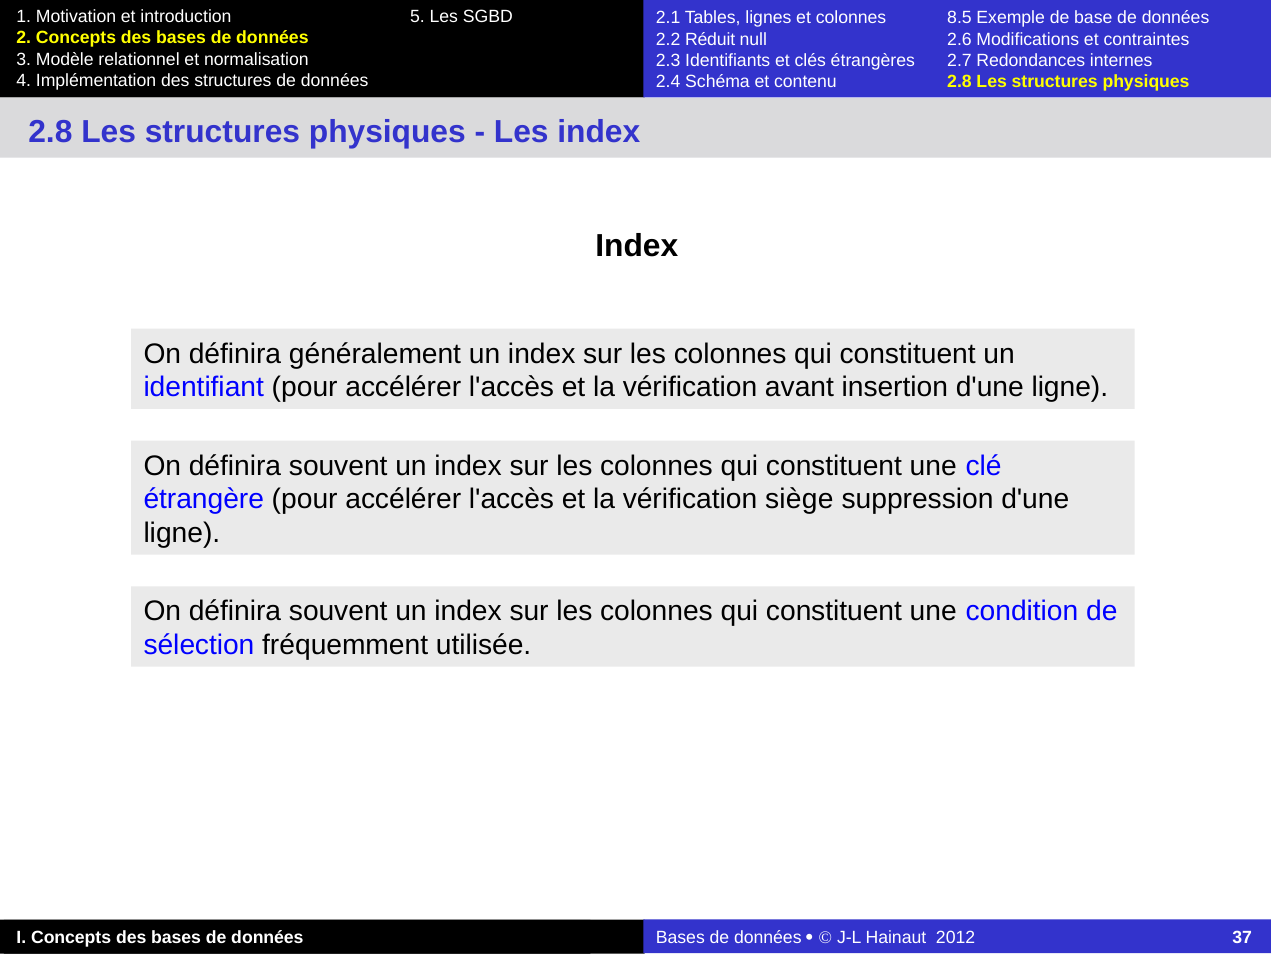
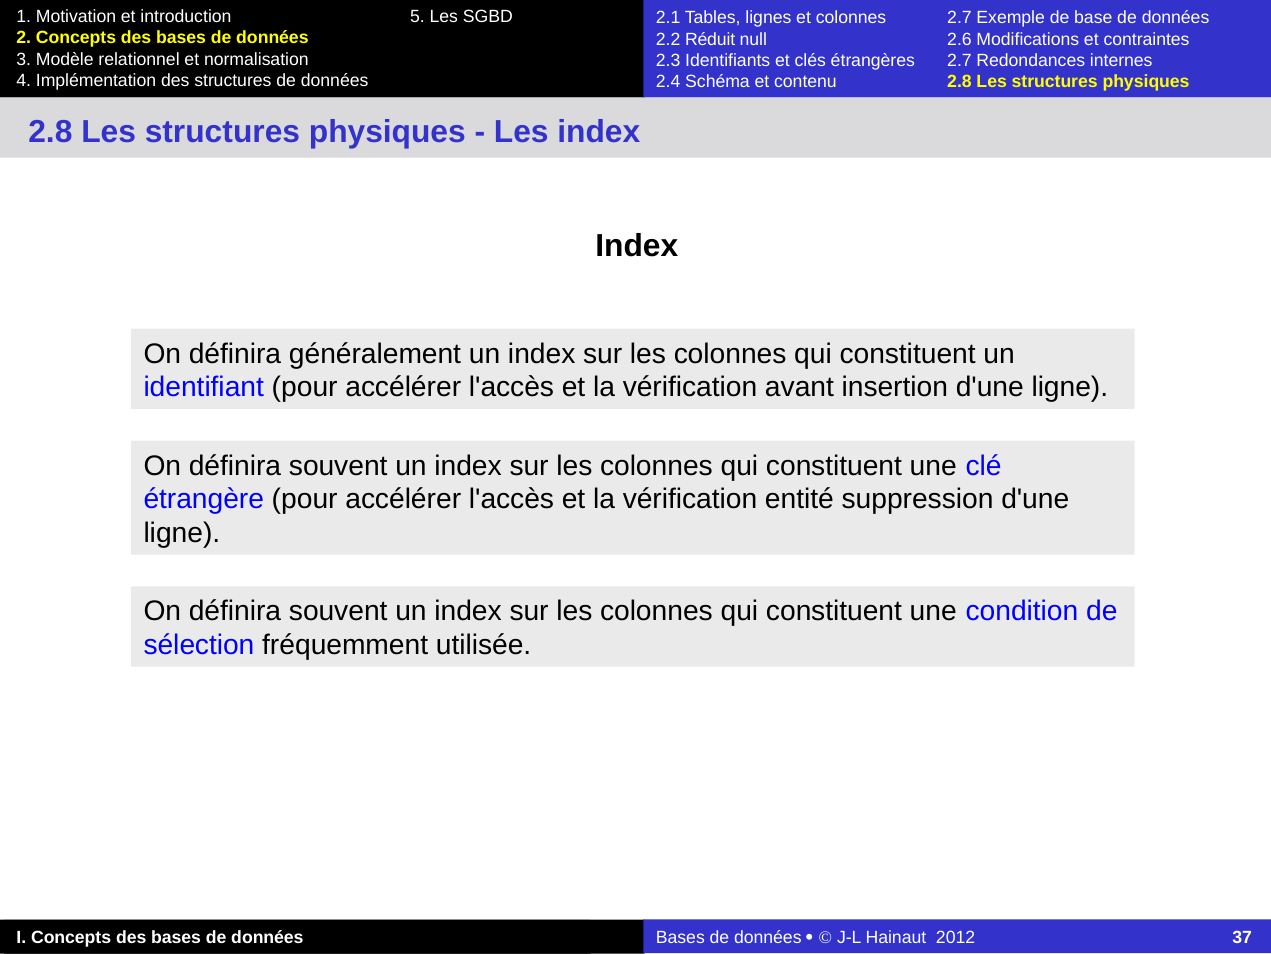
colonnes 8.5: 8.5 -> 2.7 (959, 18)
siège: siège -> entité (799, 499)
